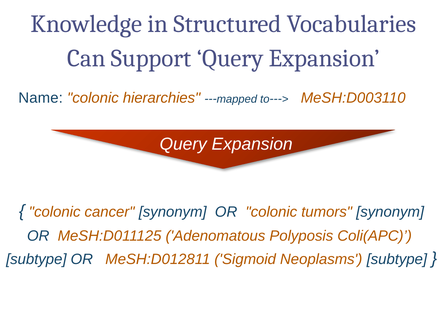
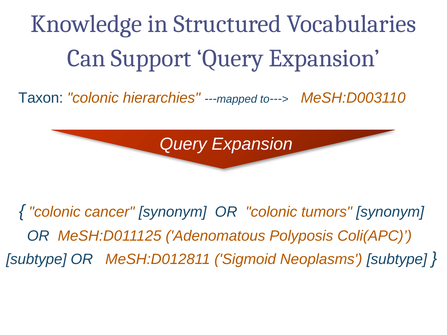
Name: Name -> Taxon (41, 98)
